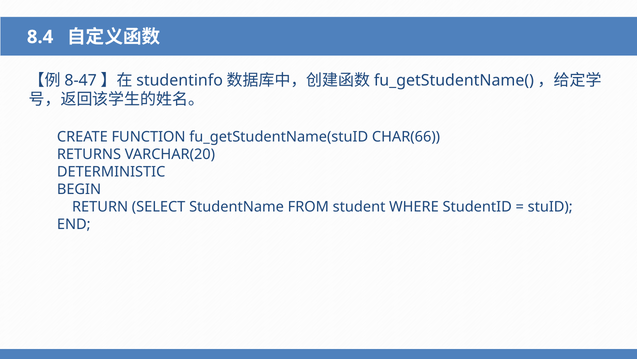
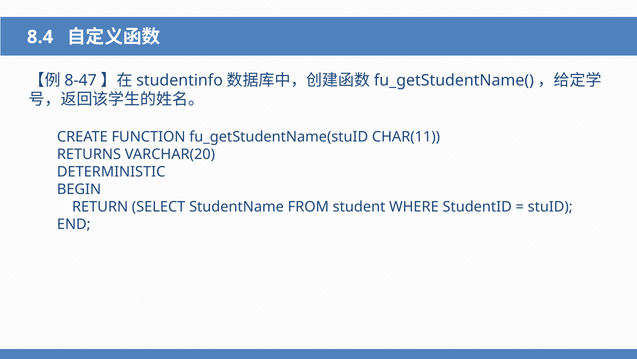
CHAR(66: CHAR(66 -> CHAR(11 (406, 137)
